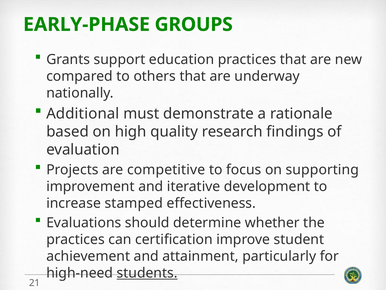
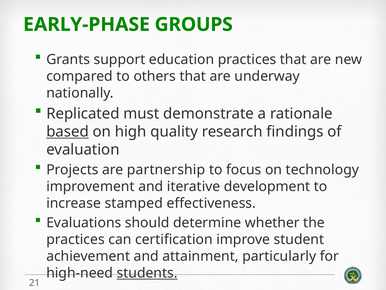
Additional: Additional -> Replicated (83, 113)
based underline: none -> present (68, 131)
competitive: competitive -> partnership (166, 170)
supporting: supporting -> technology (322, 170)
